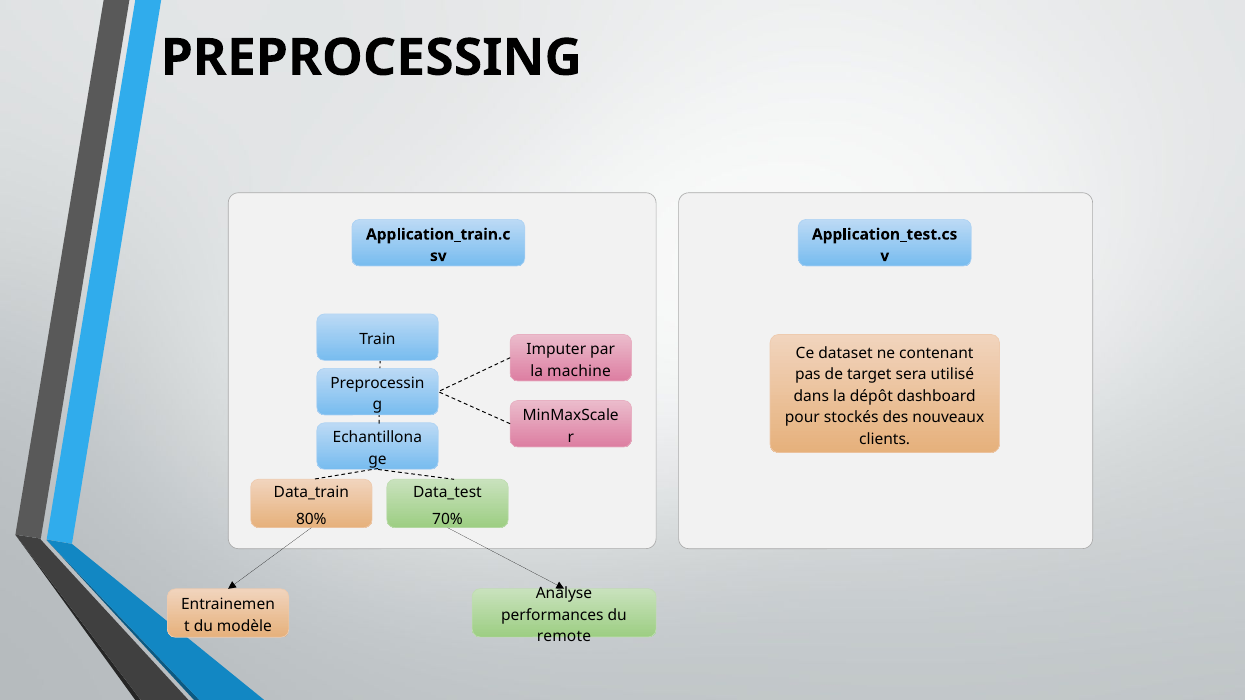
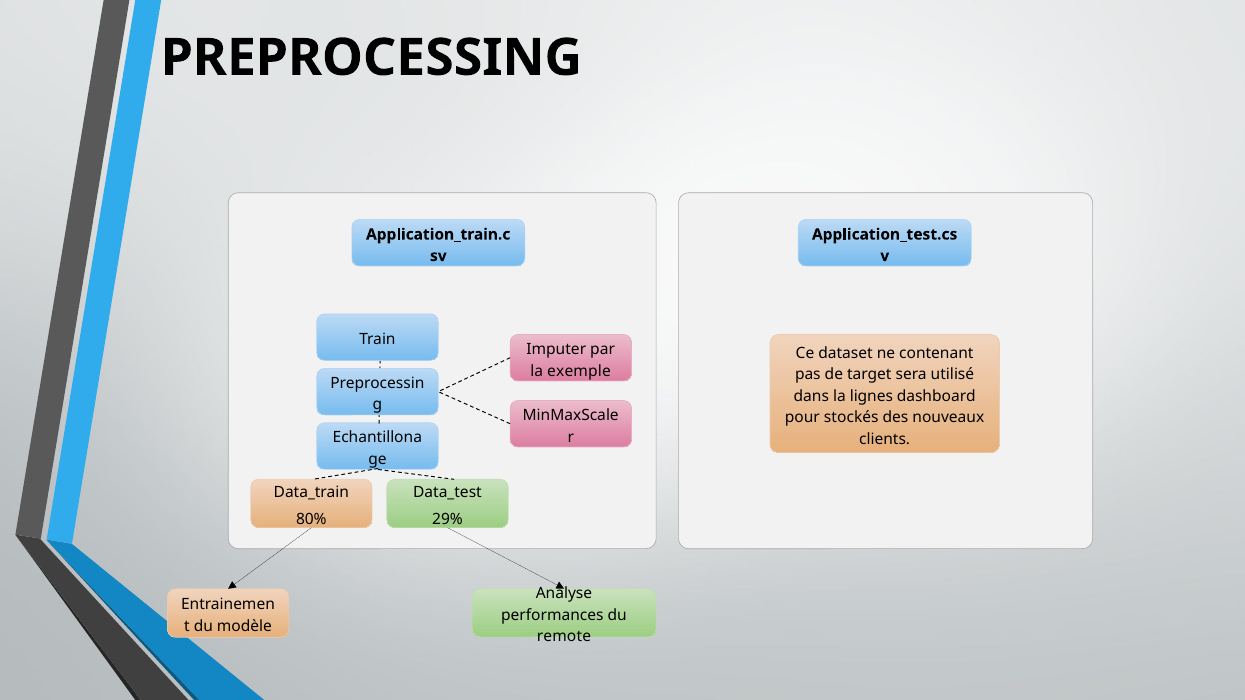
machine: machine -> exemple (579, 371)
dépôt: dépôt -> lignes (871, 396)
70%: 70% -> 29% (448, 520)
